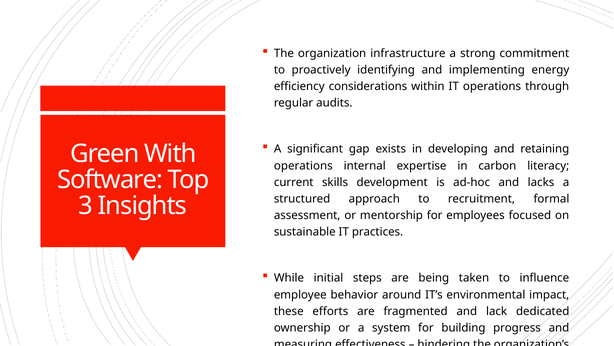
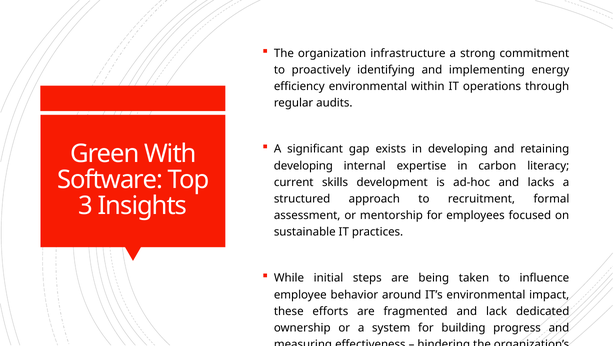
efficiency considerations: considerations -> environmental (368, 86)
operations: operations -> developing (303, 165)
